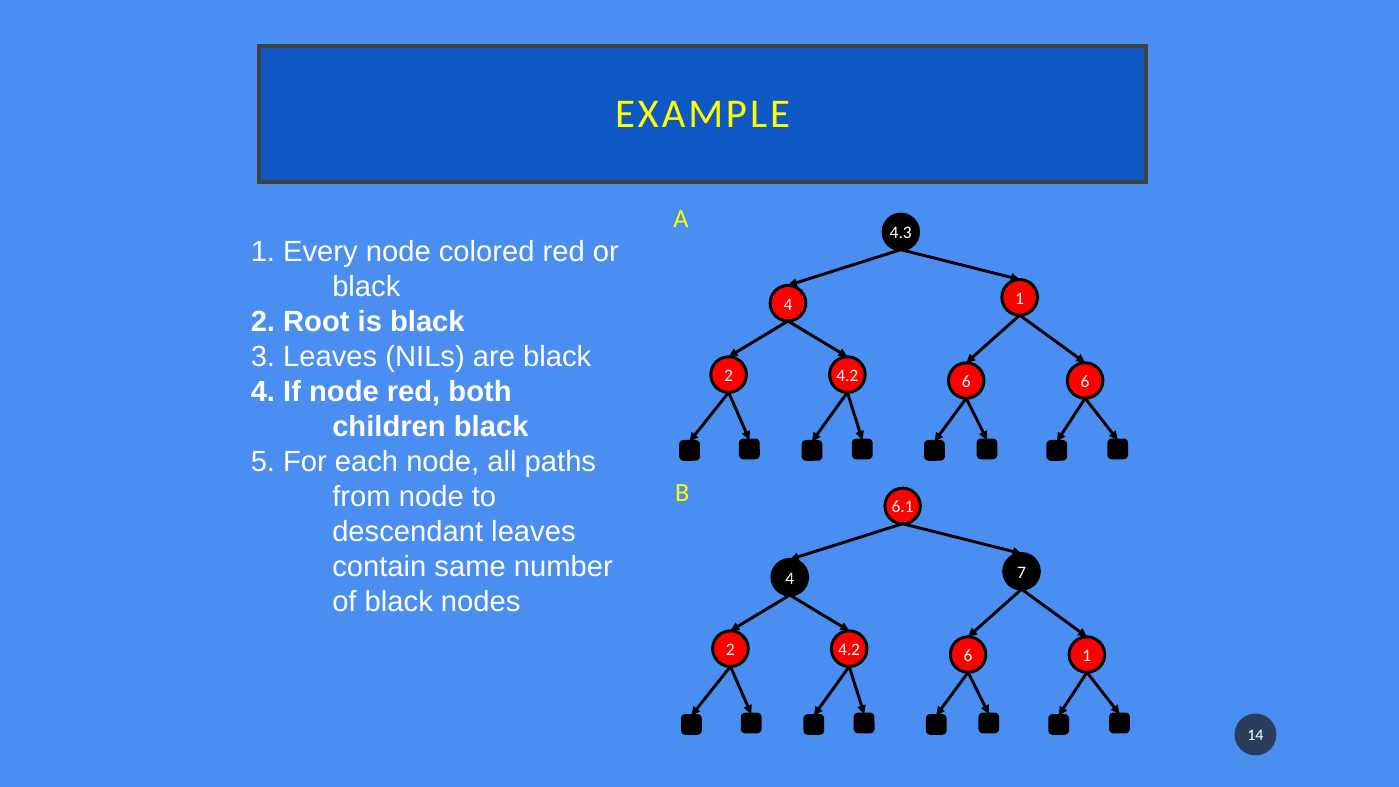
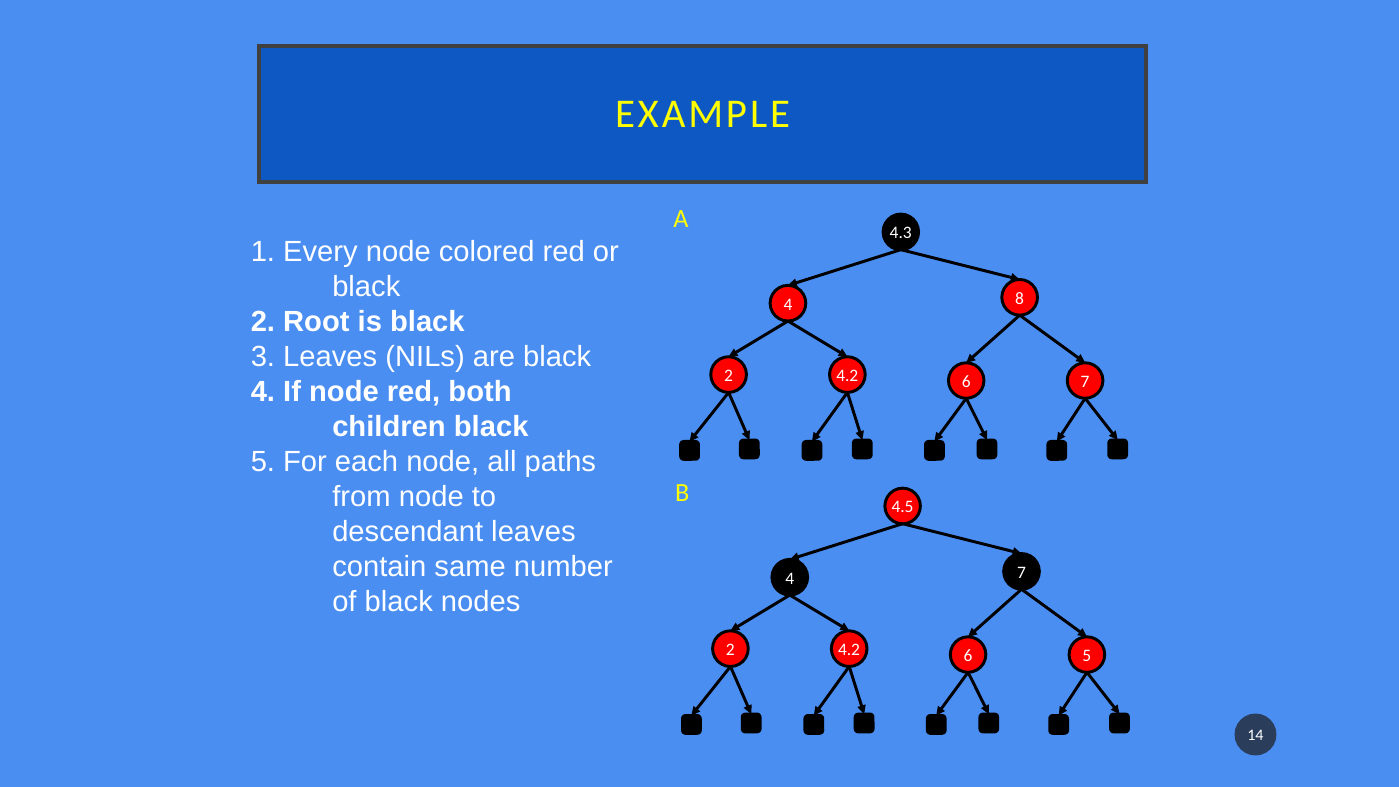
4 1: 1 -> 8 (1020, 298)
6 6: 6 -> 7 (1085, 382)
6.1: 6.1 -> 4.5 (903, 507)
4.2 6 1: 1 -> 5 (1087, 656)
